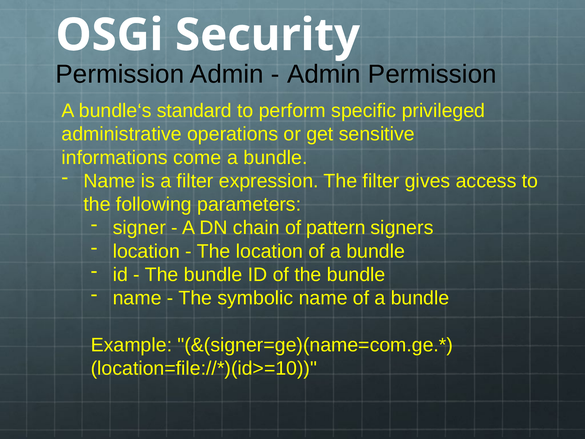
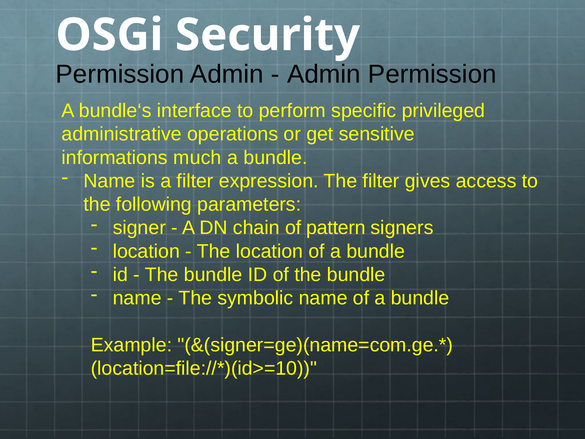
standard: standard -> interface (194, 111)
come: come -> much (197, 158)
